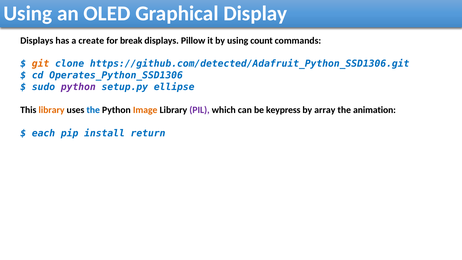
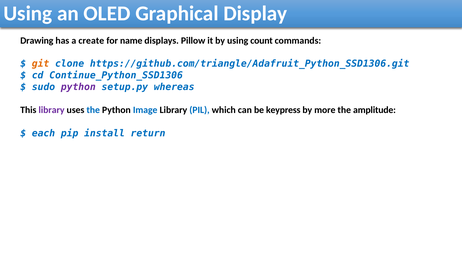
Displays: Displays -> Drawing (37, 41)
break: break -> name (131, 41)
https://github.com/detected/Adafruit_Python_SSD1306.git: https://github.com/detected/Adafruit_Python_SSD1306.git -> https://github.com/triangle/Adafruit_Python_SSD1306.git (250, 64)
Operates_Python_SSD1306: Operates_Python_SSD1306 -> Continue_Python_SSD1306 (116, 75)
ellipse: ellipse -> whereas (174, 87)
library colour: orange -> purple (52, 110)
Image colour: orange -> blue (145, 110)
PIL colour: purple -> blue (200, 110)
array: array -> more (325, 110)
animation: animation -> amplitude (374, 110)
